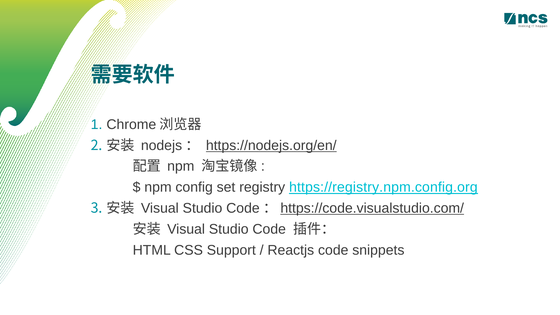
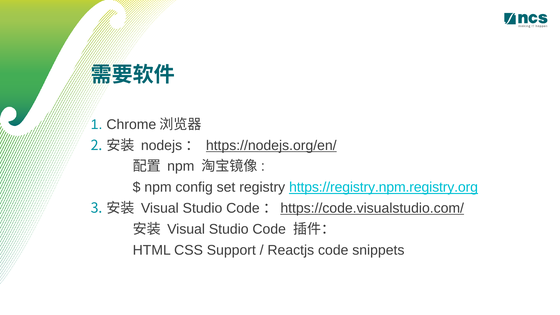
https://registry.npm.config.org: https://registry.npm.config.org -> https://registry.npm.registry.org (384, 187)
